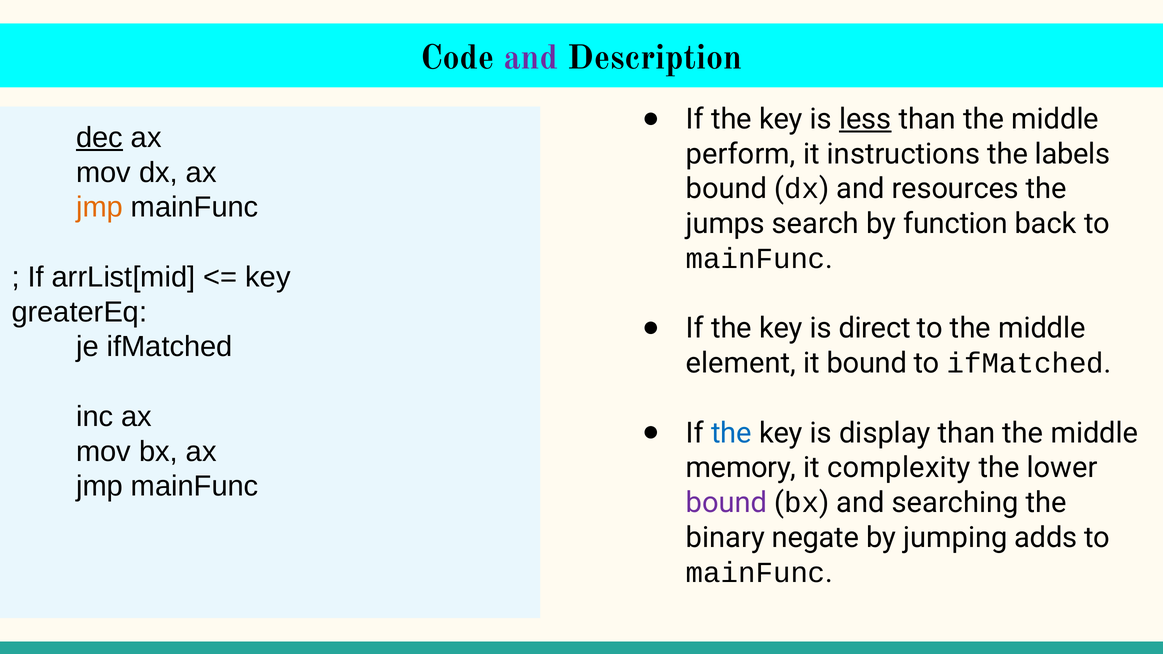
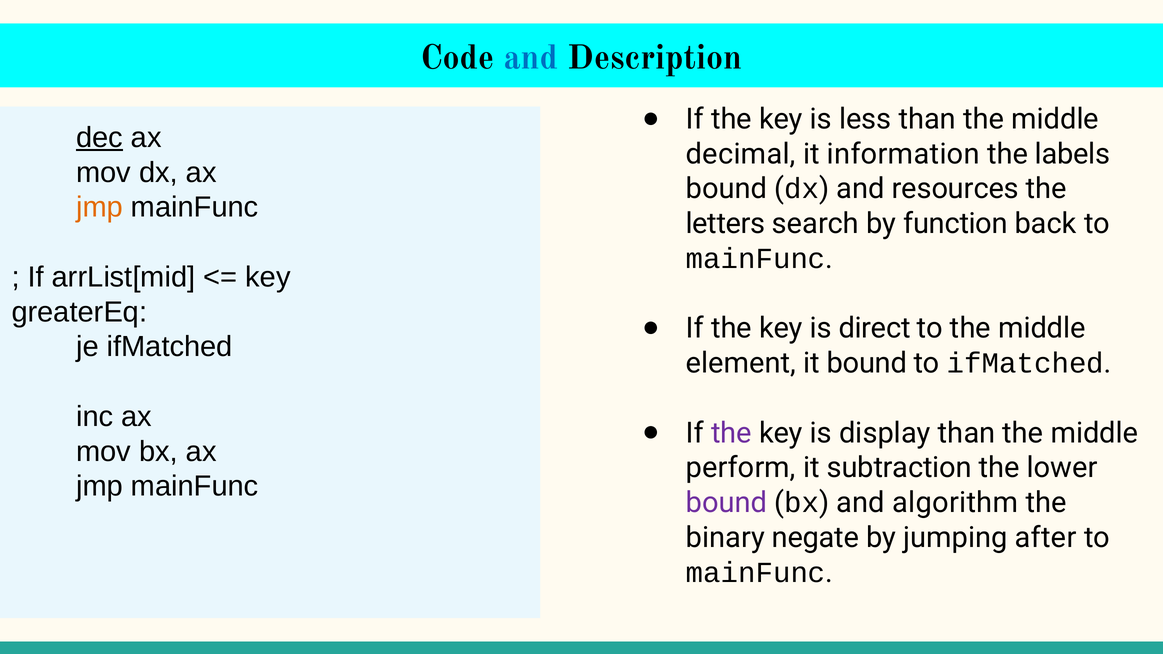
and colour: purple -> blue (531, 58)
less underline: present -> none (865, 119)
perform: perform -> decimal (741, 154)
instructions: instructions -> information (903, 154)
jumps: jumps -> letters (725, 224)
the colour: blue -> purple (731, 433)
memory: memory -> perform (741, 468)
complexity: complexity -> subtraction (899, 468)
searching: searching -> algorithm (955, 503)
adds: adds -> after (1046, 538)
